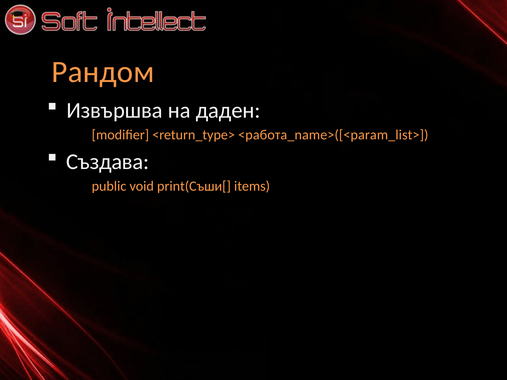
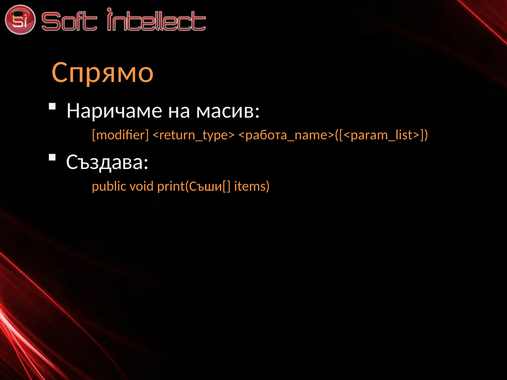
Рандом: Рандом -> Спрямо (103, 72)
Извършва: Извършва -> Наричаме (115, 111)
даден: даден -> масив (228, 111)
